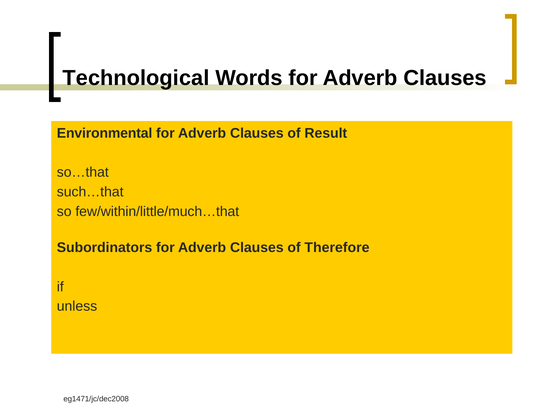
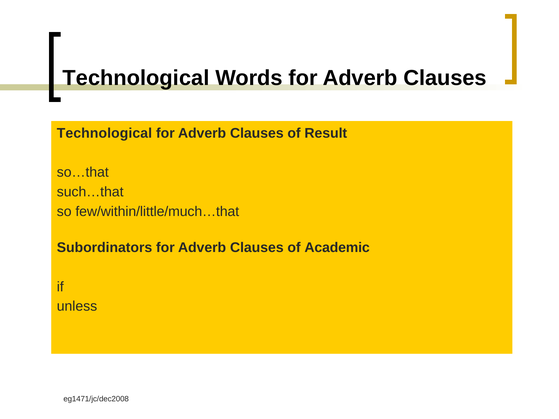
Environmental: Environmental -> Technological (104, 133)
Therefore: Therefore -> Academic (337, 248)
